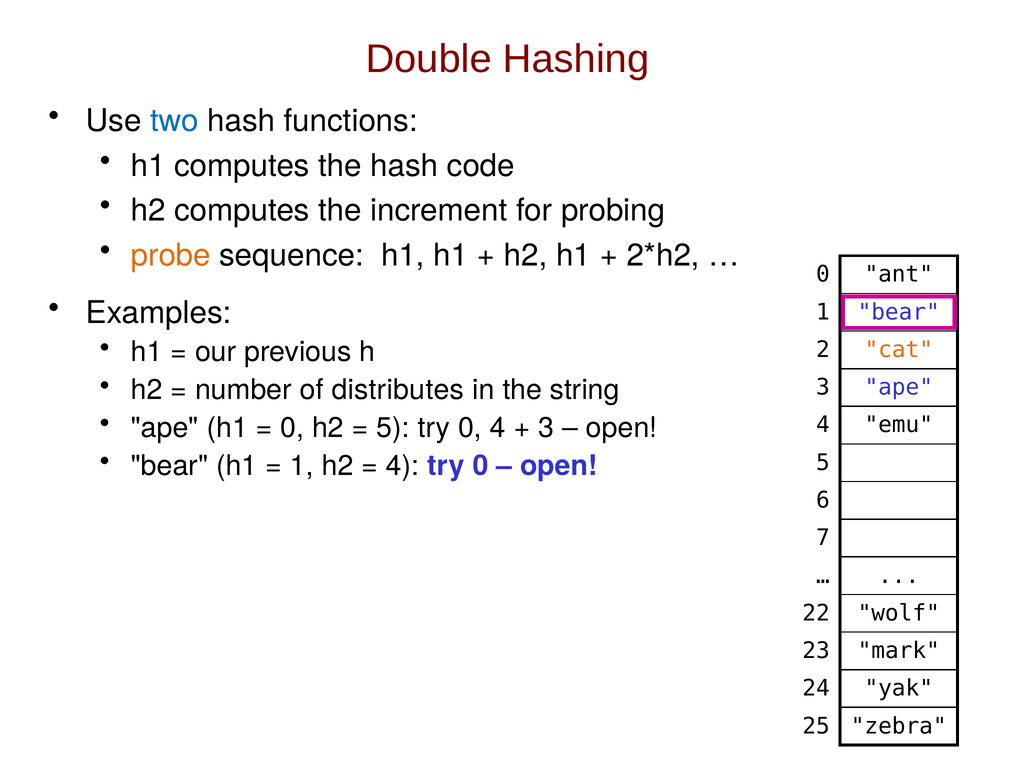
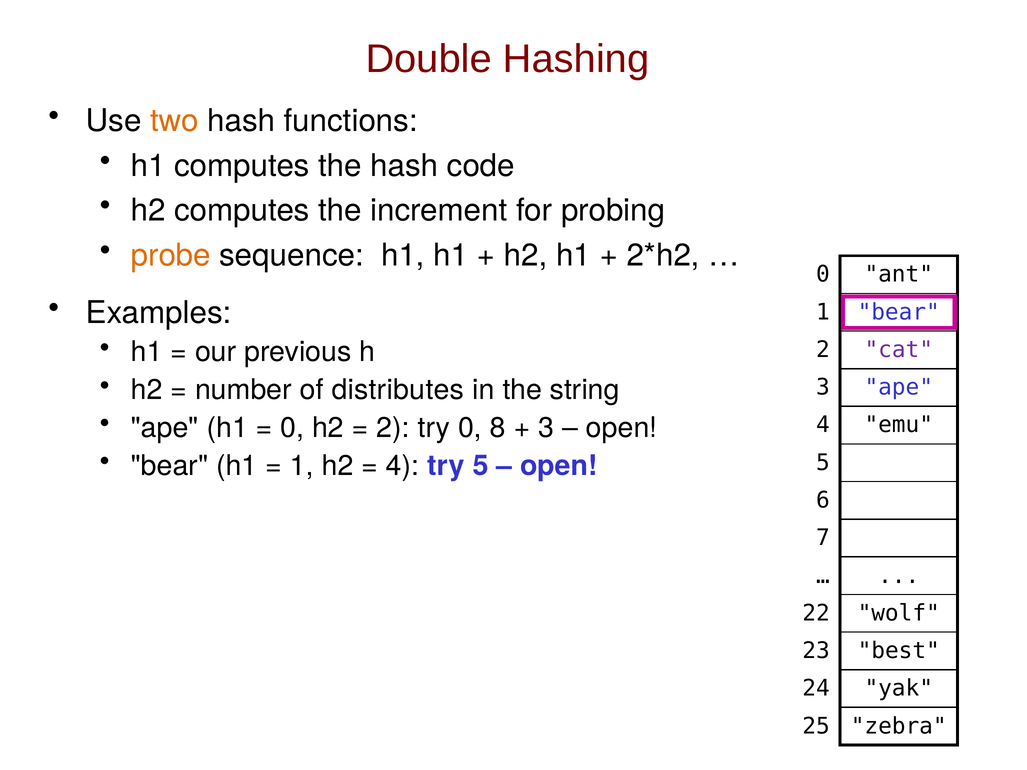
two colour: blue -> orange (174, 121)
cat colour: orange -> purple (899, 350)
5: 5 -> 2 (393, 428)
0 4: 4 -> 8 (498, 428)
4 try 0: 0 -> 5 (480, 466)
mark: mark -> best (899, 651)
